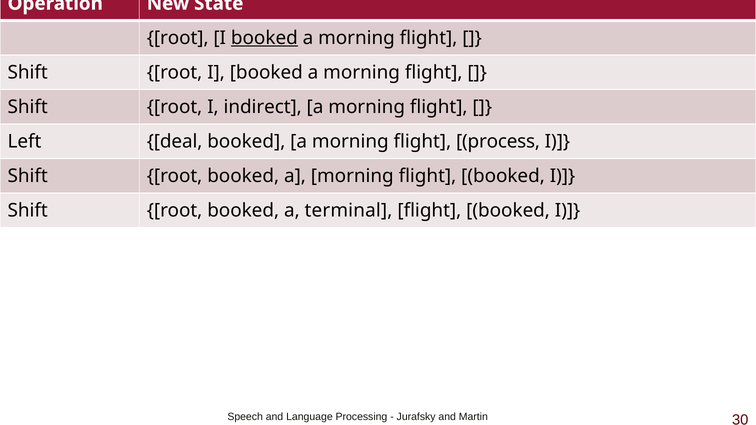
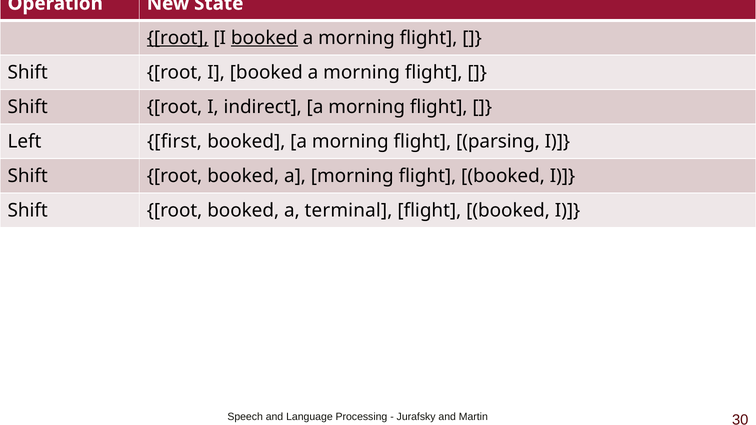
root underline: none -> present (178, 38)
deal: deal -> first (174, 142)
process: process -> parsing (498, 142)
